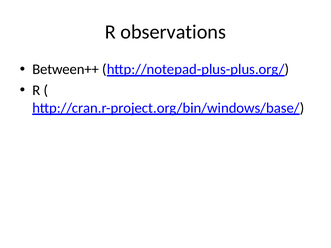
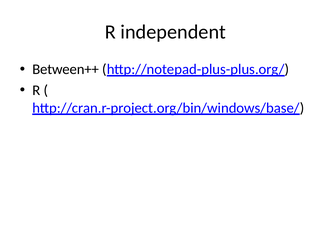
observations: observations -> independent (173, 32)
